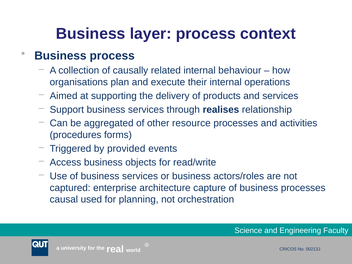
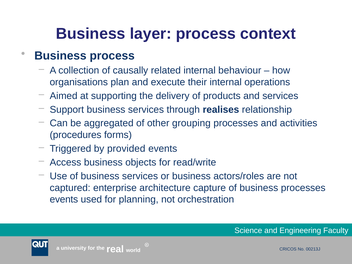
resource: resource -> grouping (191, 123)
causal: causal -> events (64, 200)
